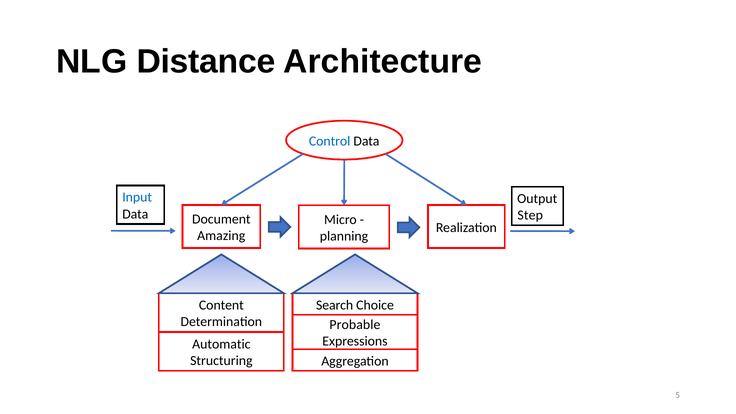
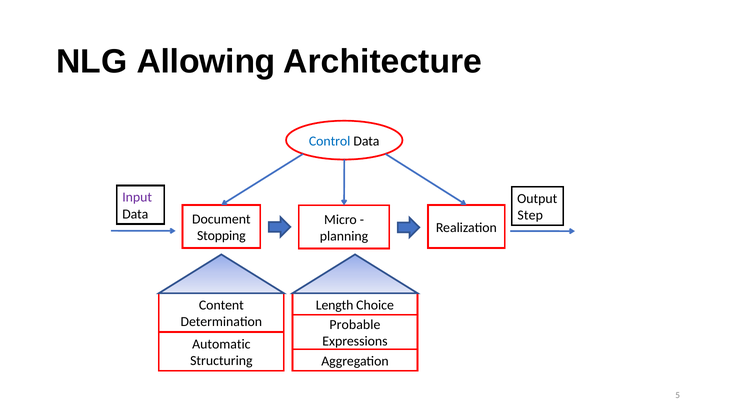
Distance: Distance -> Allowing (206, 62)
Input colour: blue -> purple (137, 197)
Amazing: Amazing -> Stopping (221, 236)
Search: Search -> Length (335, 305)
